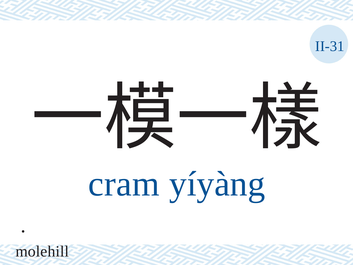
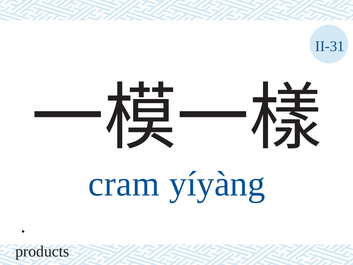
molehill: molehill -> products (42, 251)
